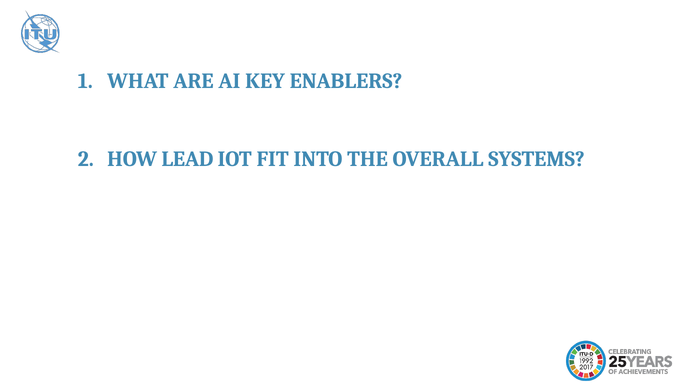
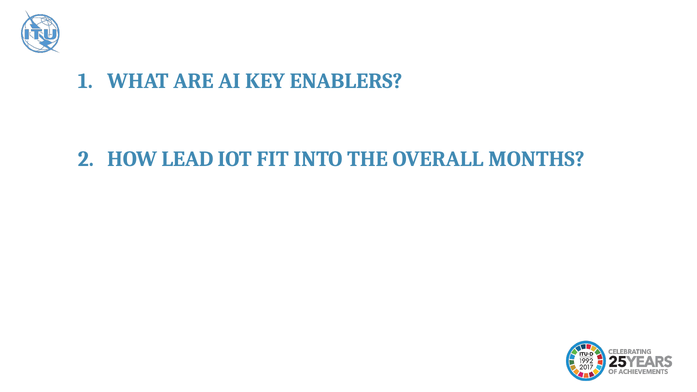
SYSTEMS: SYSTEMS -> MONTHS (536, 159)
